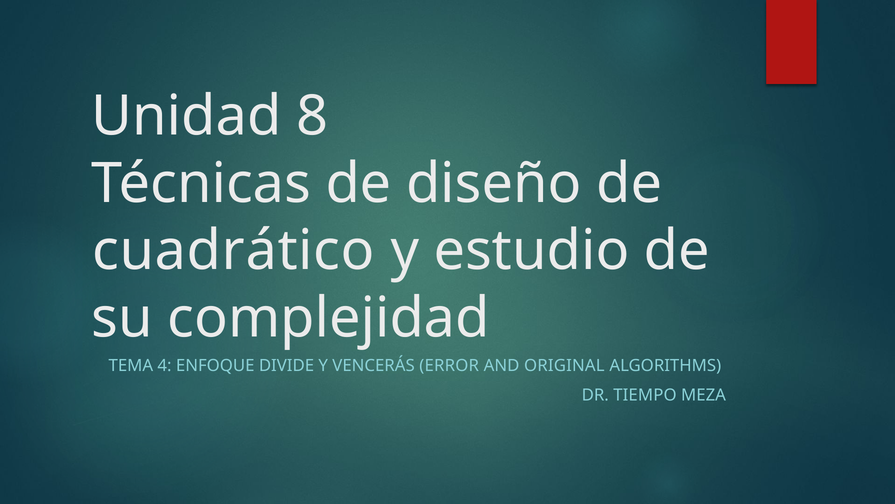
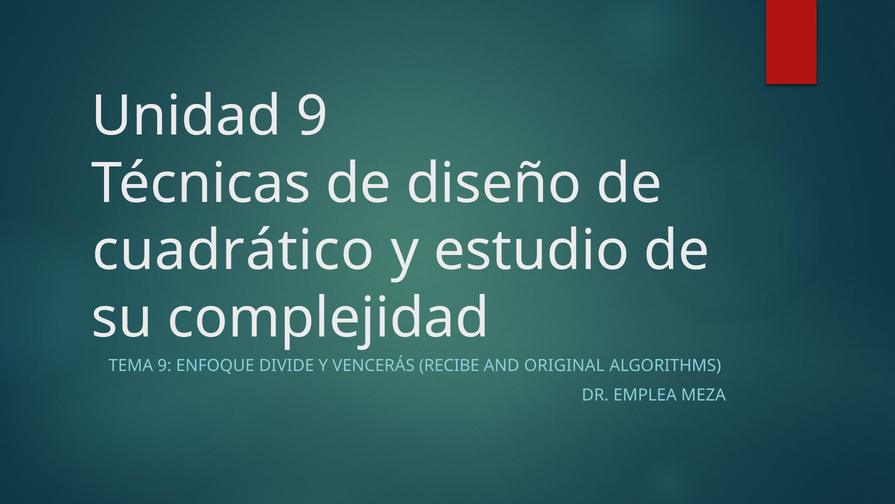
Unidad 8: 8 -> 9 (312, 116)
TEMA 4: 4 -> 9 (165, 365)
ERROR: ERROR -> RECIBE (449, 365)
TIEMPO: TIEMPO -> EMPLEA (645, 395)
